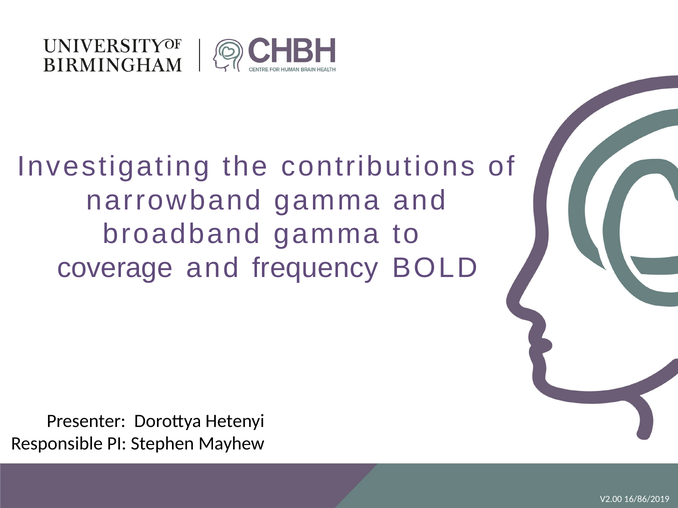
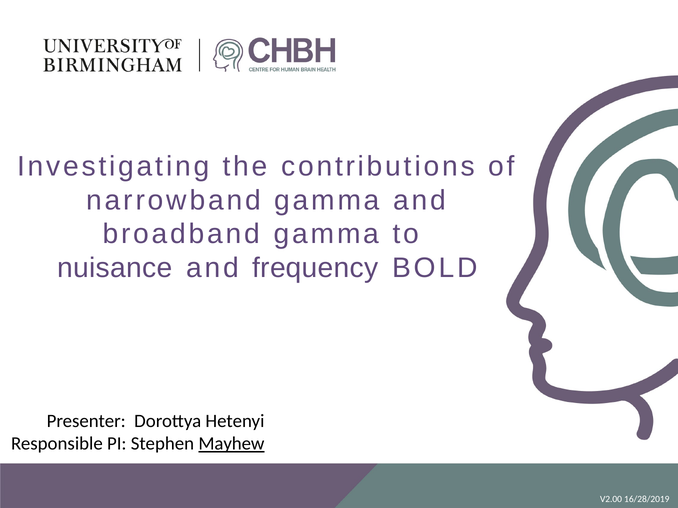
coverage: coverage -> nuisance (115, 268)
Mayhew underline: none -> present (231, 444)
16/86/2019: 16/86/2019 -> 16/28/2019 (647, 500)
